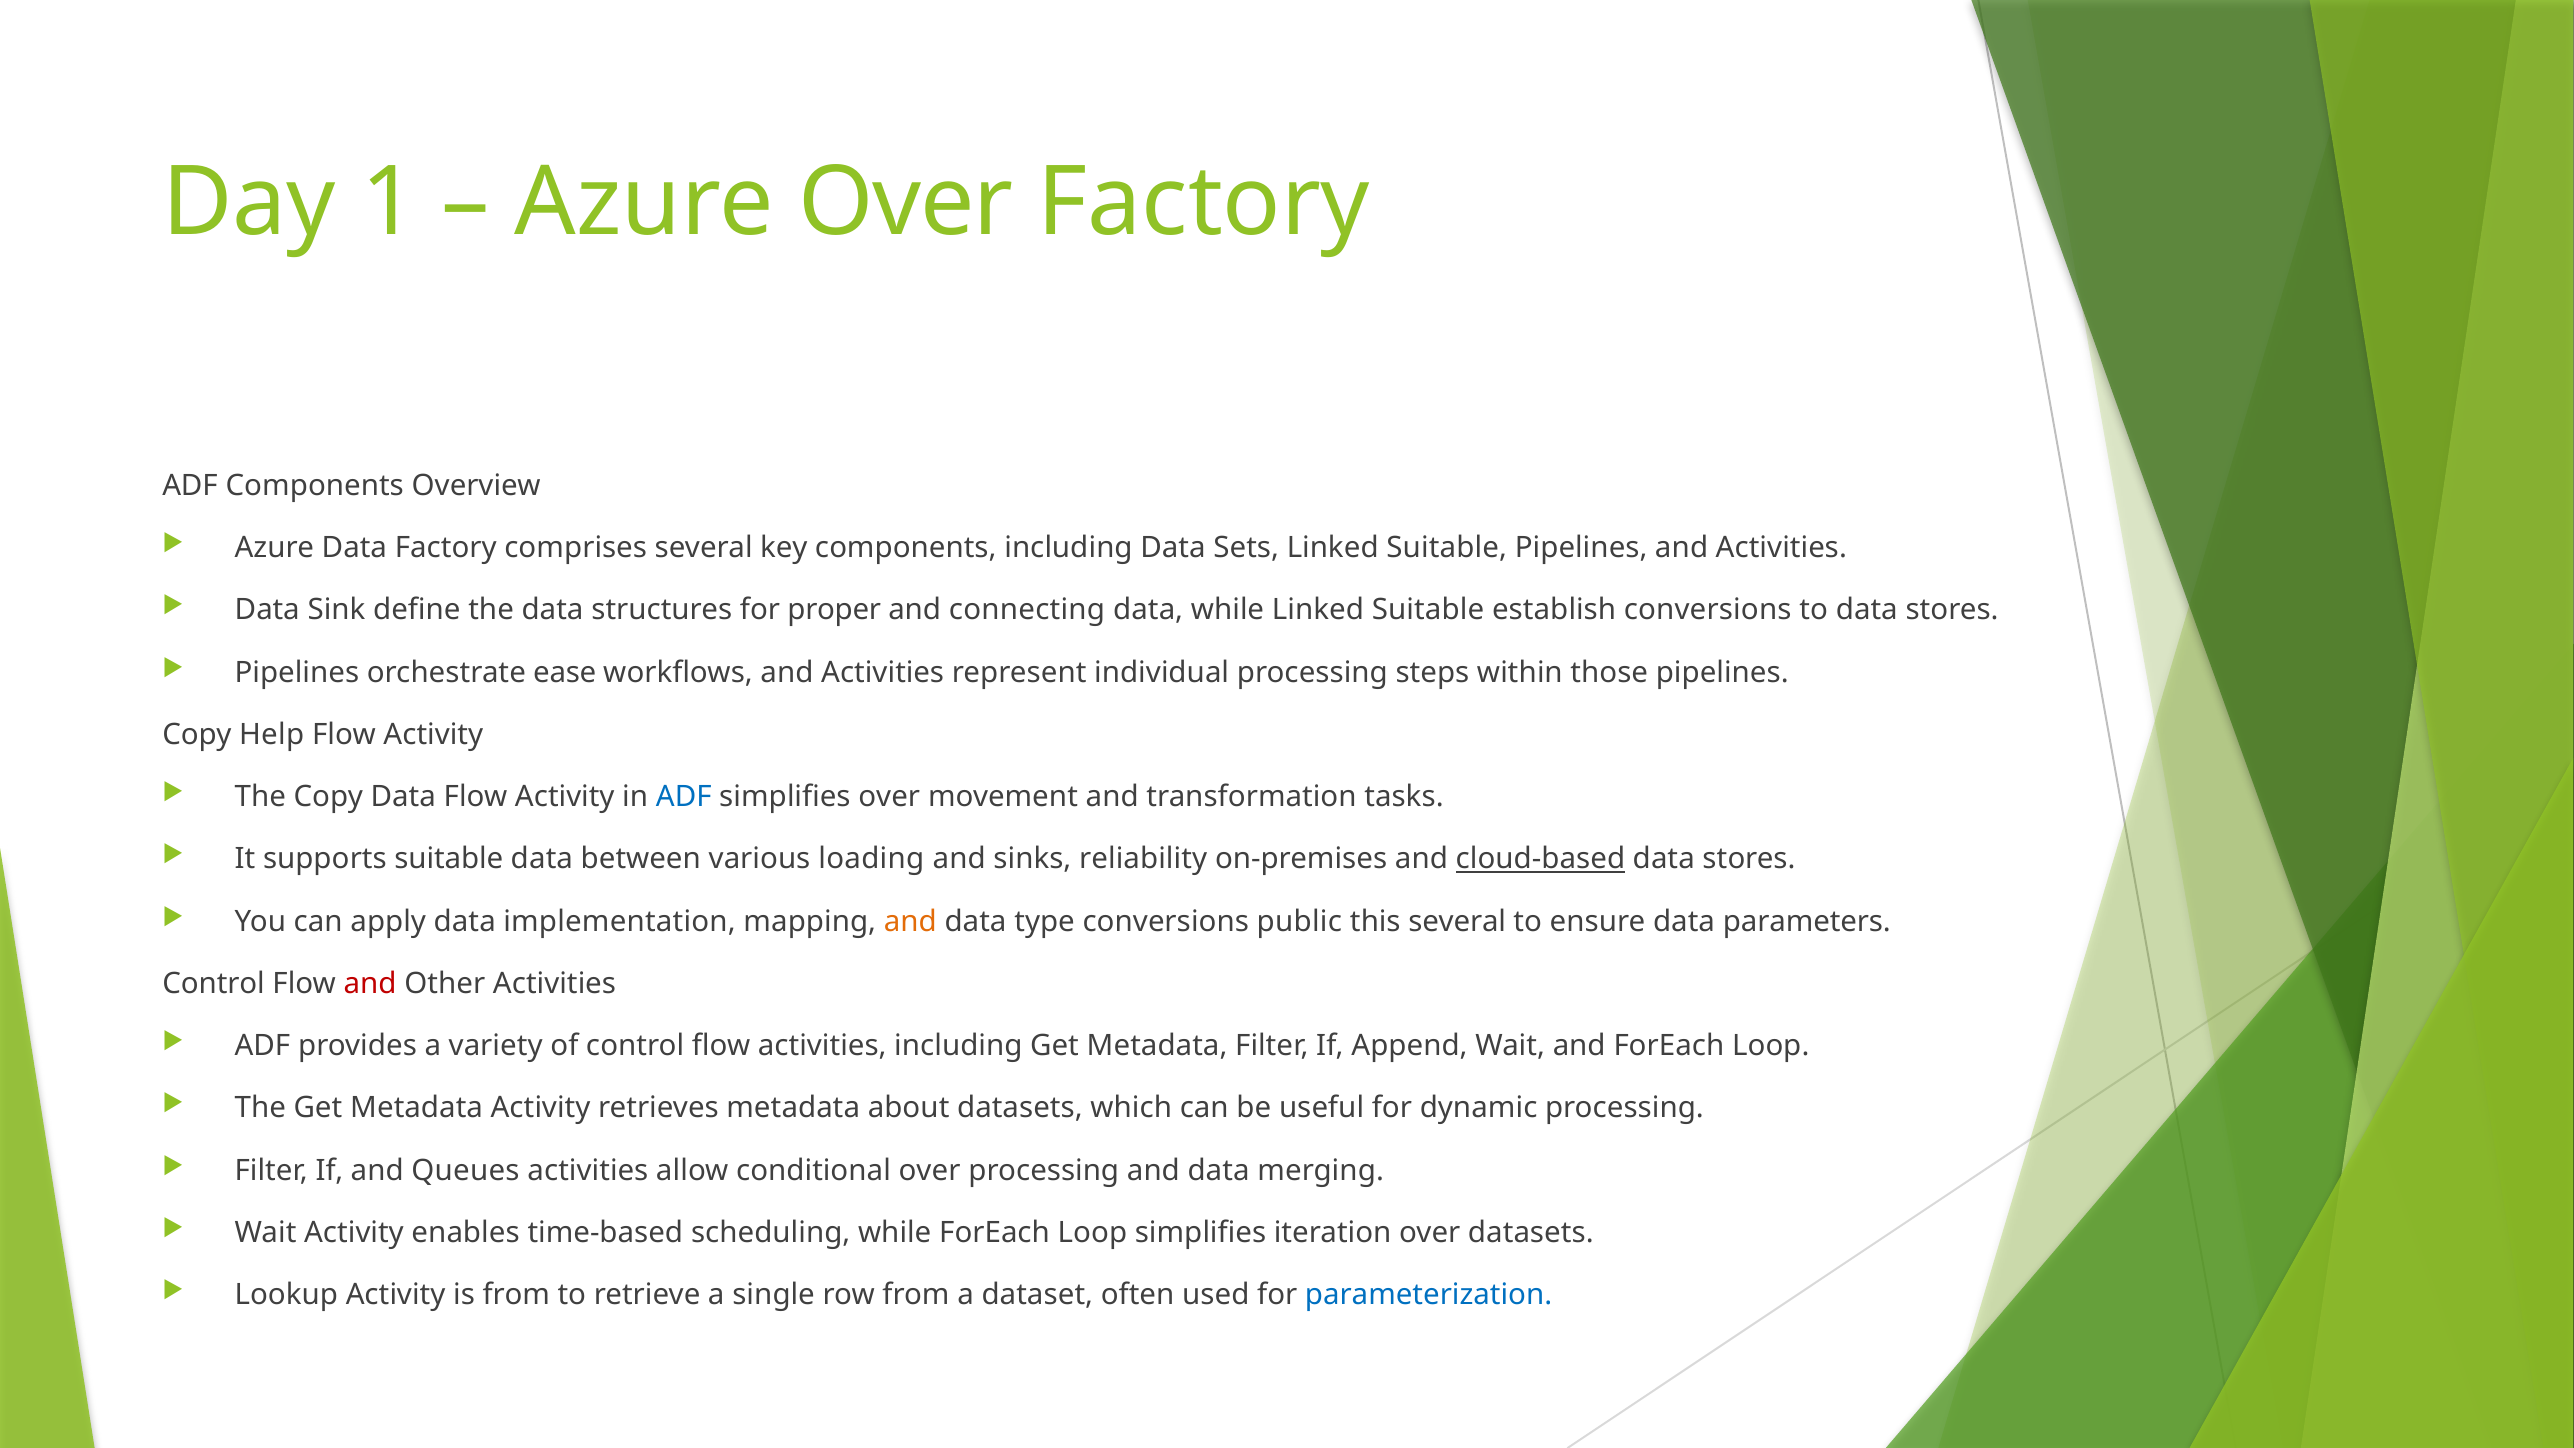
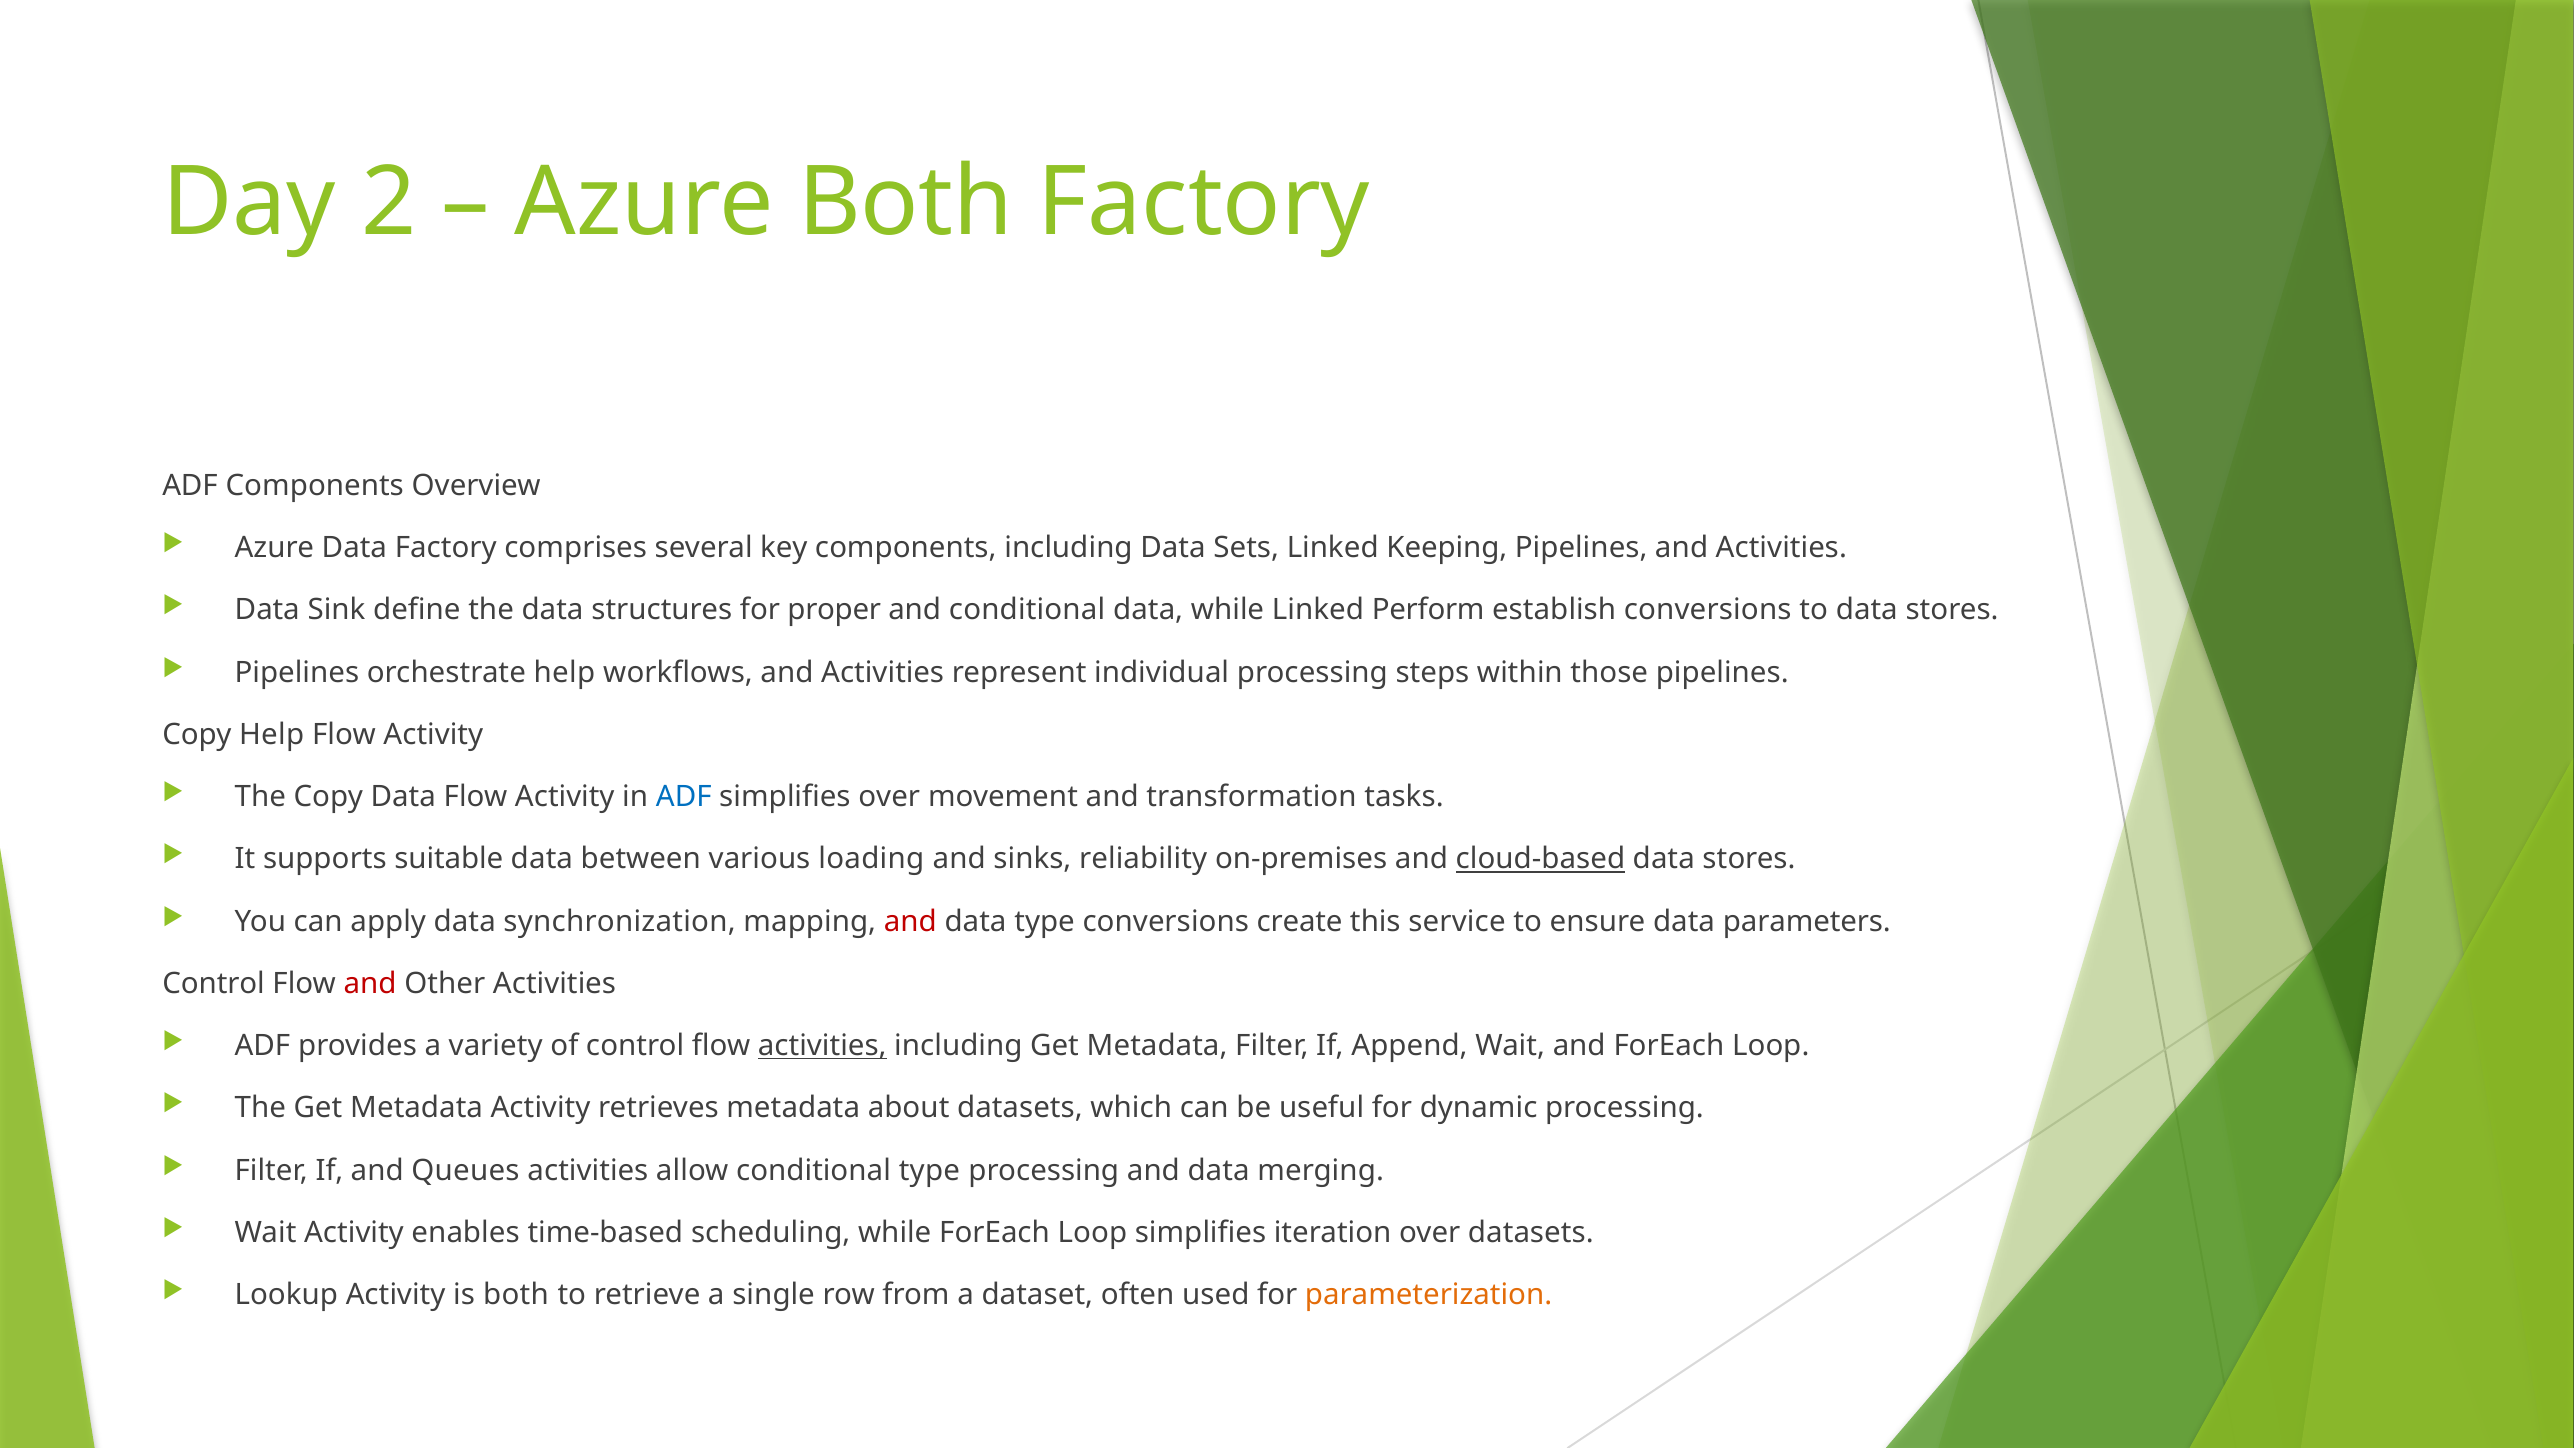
1: 1 -> 2 (389, 203)
Azure Over: Over -> Both (906, 203)
Sets Linked Suitable: Suitable -> Keeping (1447, 548)
and connecting: connecting -> conditional (1027, 610)
while Linked Suitable: Suitable -> Perform (1428, 610)
orchestrate ease: ease -> help (564, 672)
implementation: implementation -> synchronization (620, 921)
and colour: orange -> red (910, 921)
public: public -> create (1300, 921)
this several: several -> service (1457, 921)
activities underline: none -> present (822, 1046)
conditional over: over -> type (929, 1170)
is from: from -> both (516, 1295)
parameterization colour: blue -> orange (1429, 1295)
